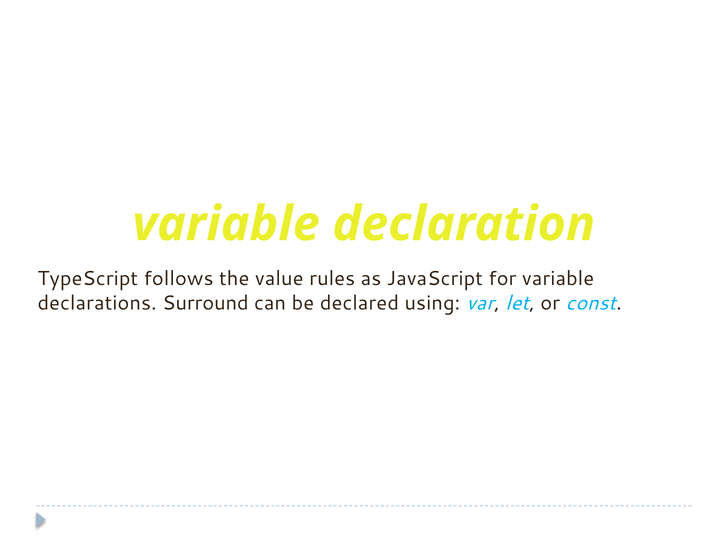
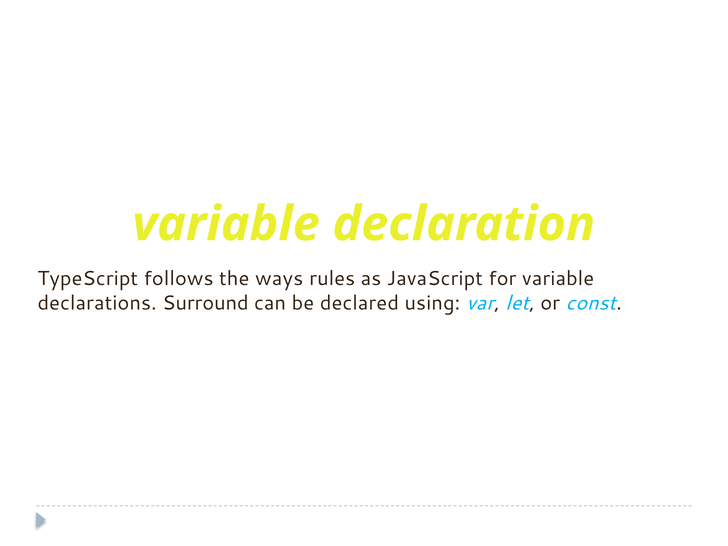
value: value -> ways (279, 279)
